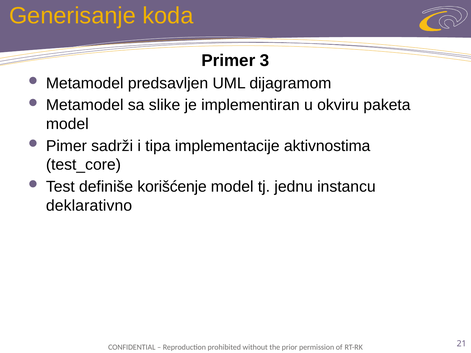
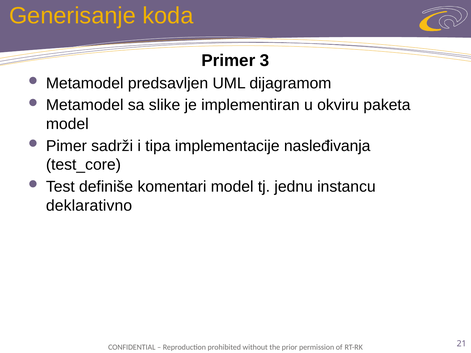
aktivnostima: aktivnostima -> nasleđivanja (327, 146)
korišćenje: korišćenje -> komentari (172, 187)
